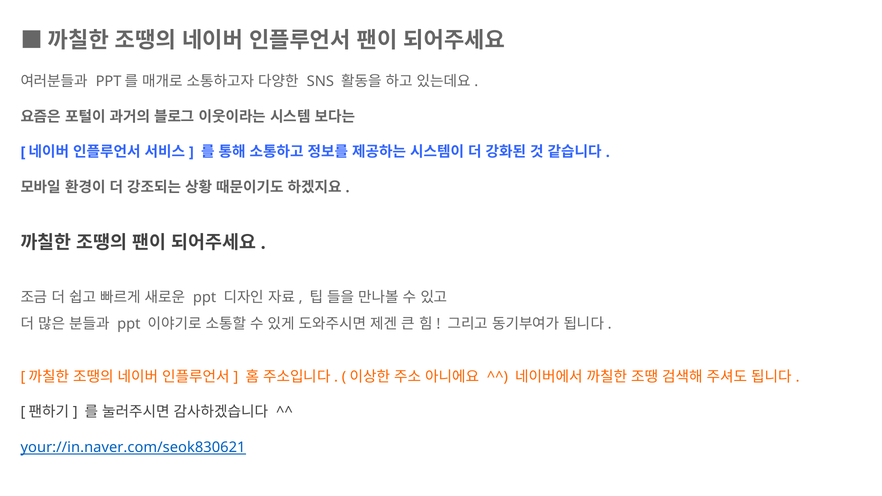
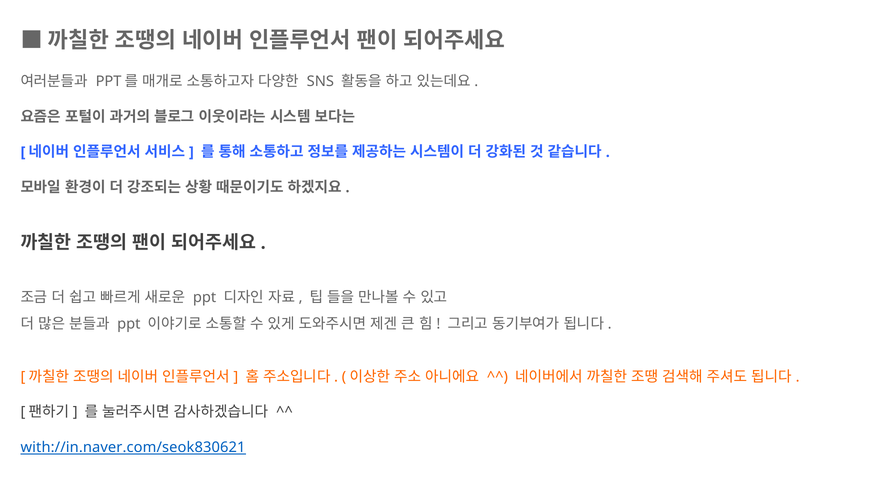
your://in.naver.com/seok830621: your://in.naver.com/seok830621 -> with://in.naver.com/seok830621 (133, 447)
